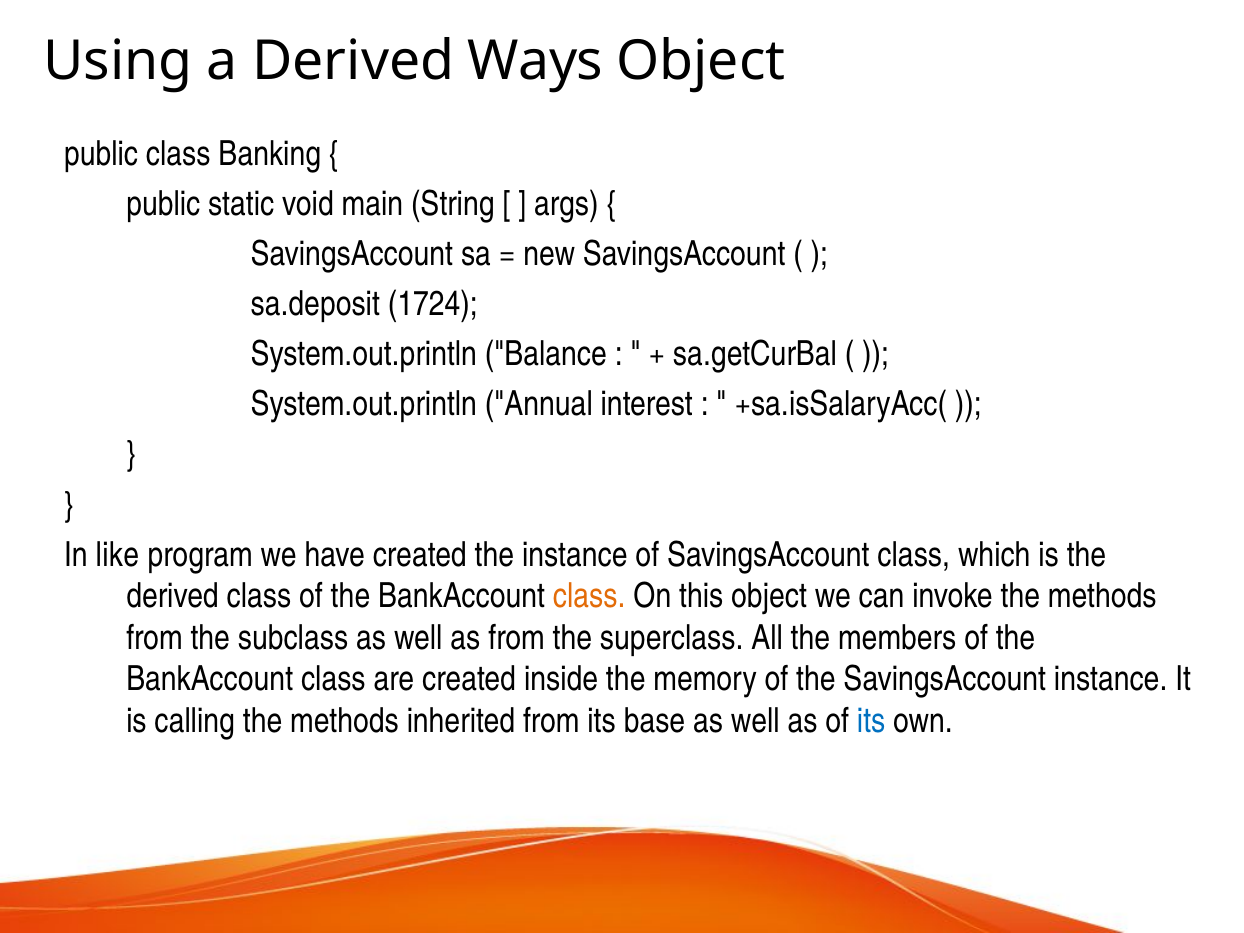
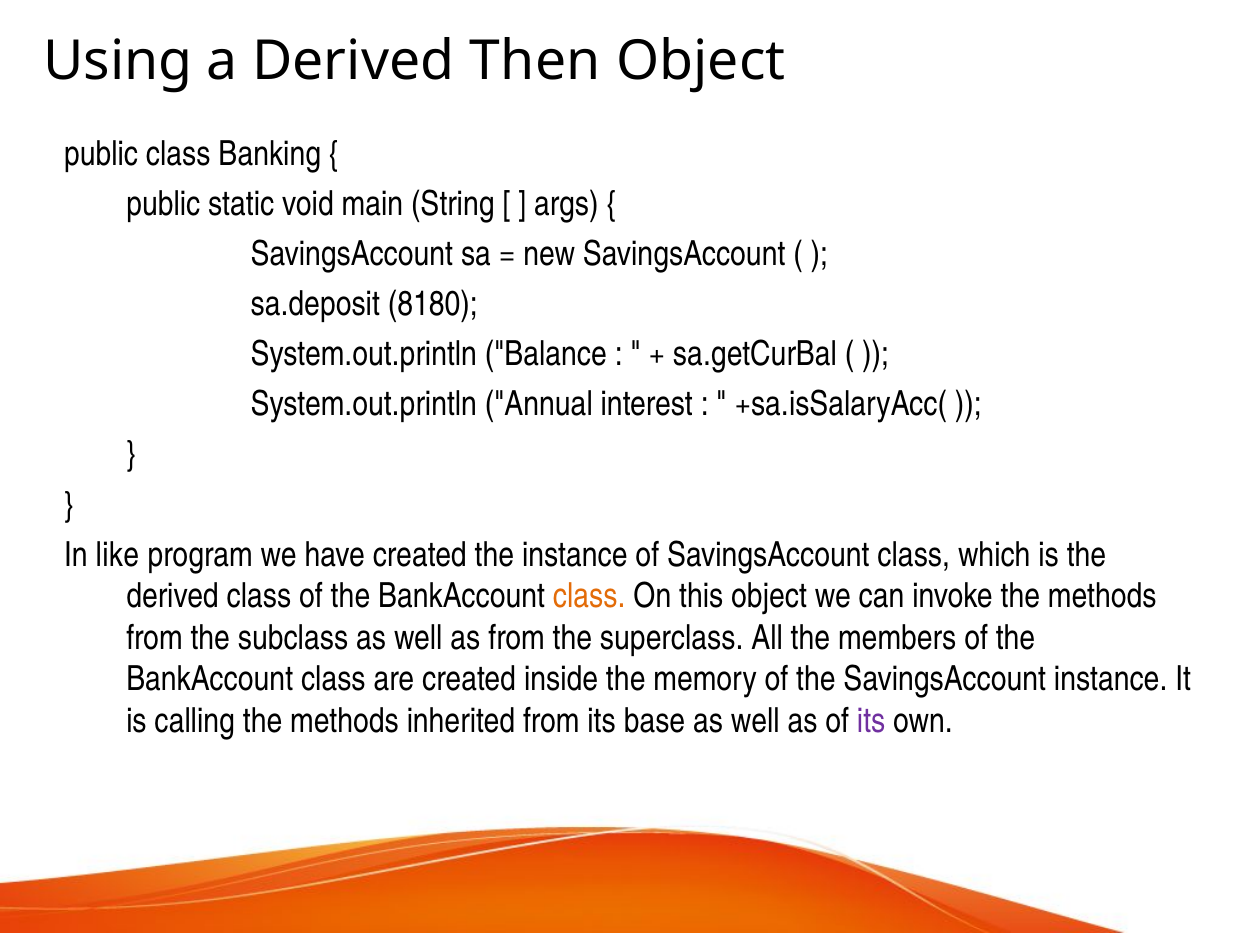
Ways: Ways -> Then (535, 61)
1724: 1724 -> 8180 (433, 304)
its colour: blue -> purple (871, 721)
